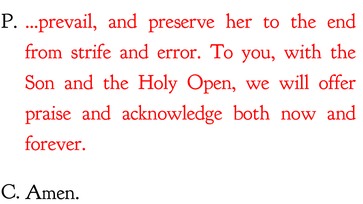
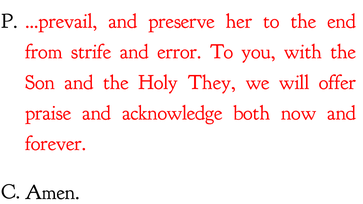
Open: Open -> They (212, 82)
